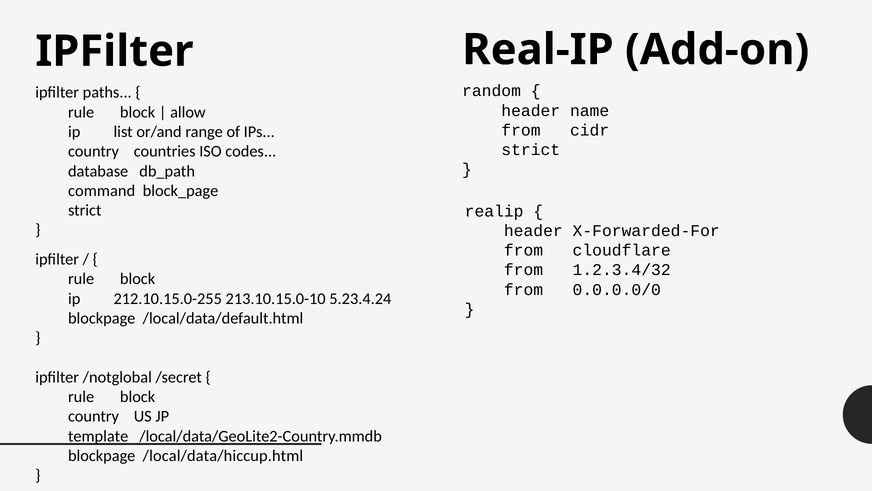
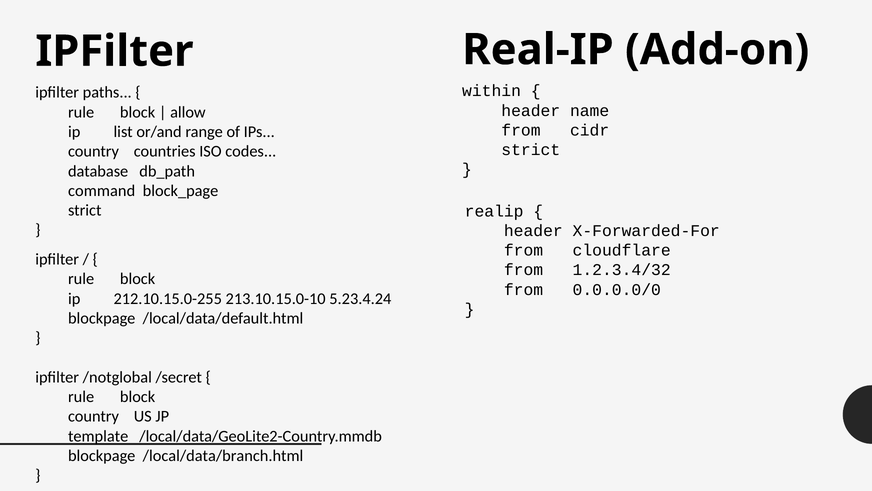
random: random -> within (492, 91)
/local/data/hiccup.html: /local/data/hiccup.html -> /local/data/branch.html (223, 455)
